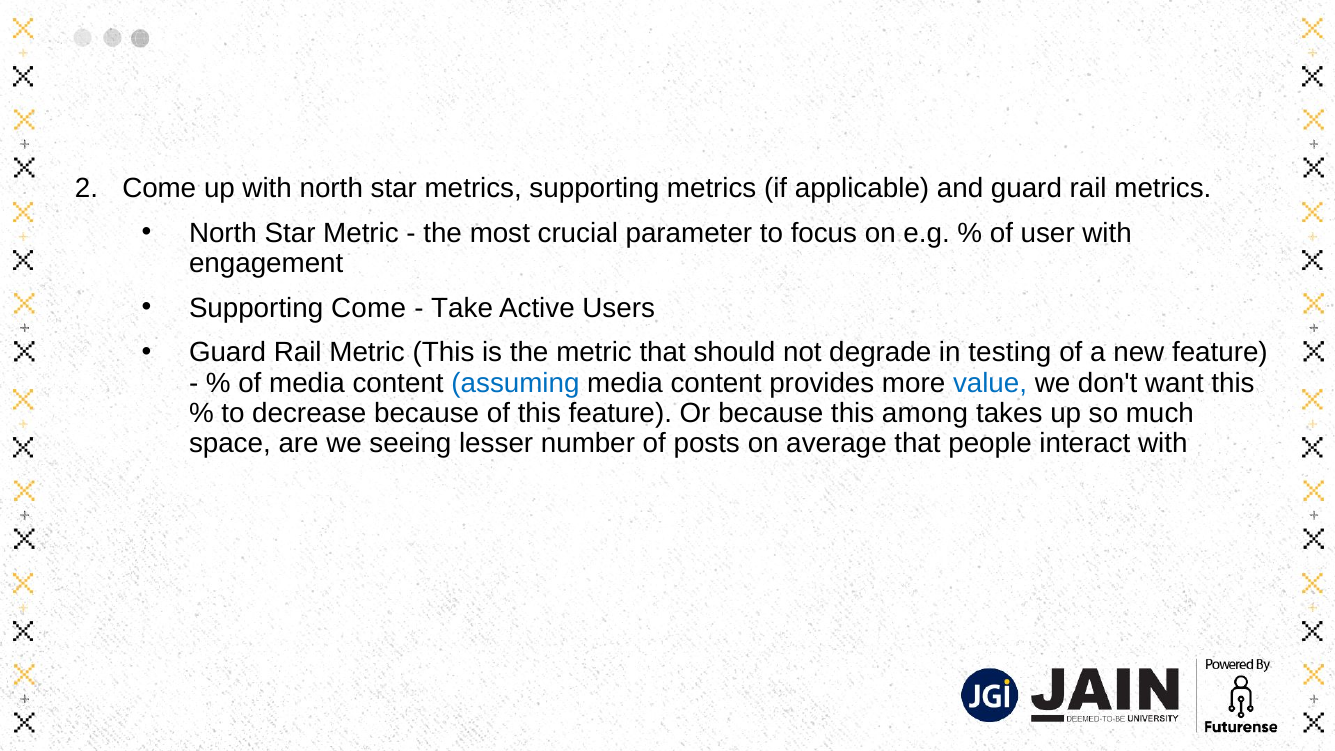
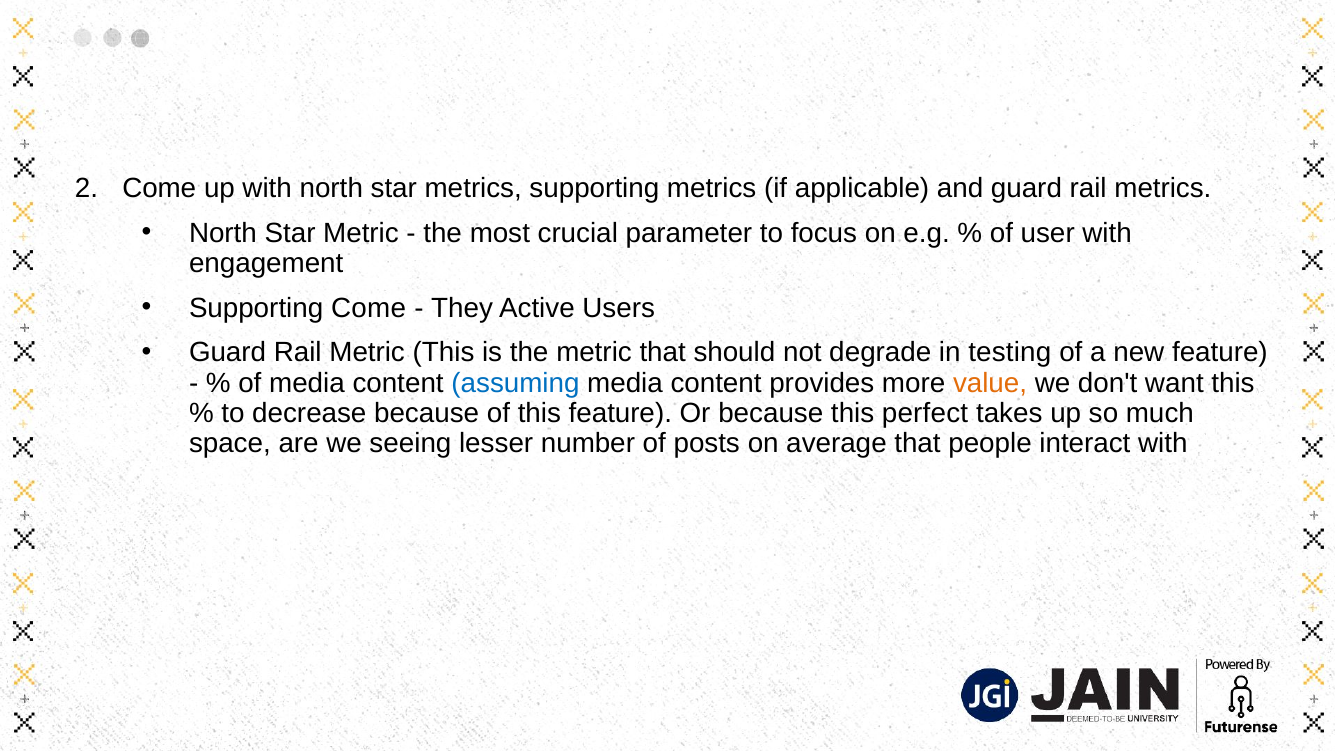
Take: Take -> They (462, 308)
value colour: blue -> orange (990, 383)
among: among -> perfect (925, 413)
